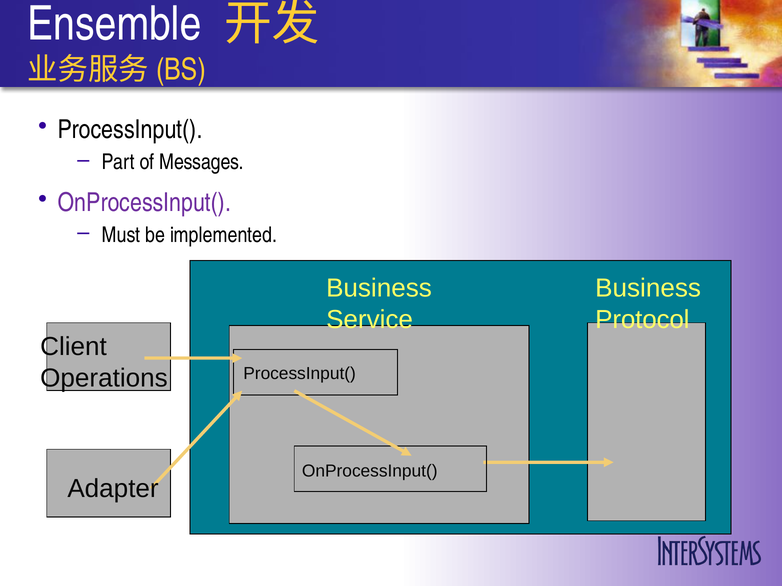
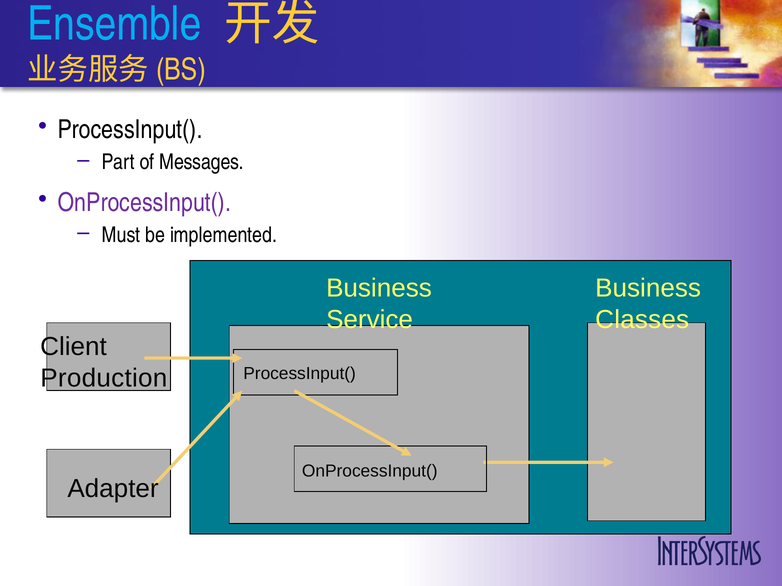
Ensemble colour: white -> light blue (114, 24)
Protocol: Protocol -> Classes (642, 320)
Operations: Operations -> Production (104, 378)
